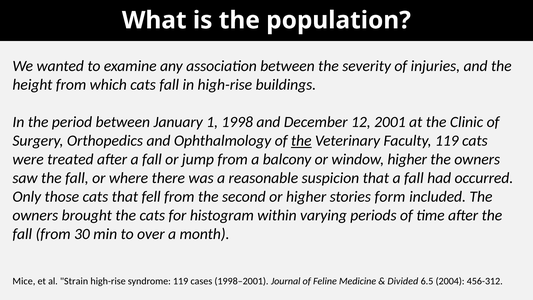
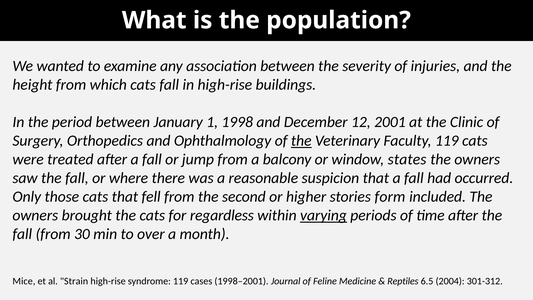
window higher: higher -> states (407, 159)
histogram: histogram -> regardless (222, 215)
varying underline: none -> present (323, 215)
Divided: Divided -> Reptiles (403, 281)
456-312: 456-312 -> 301-312 (485, 281)
